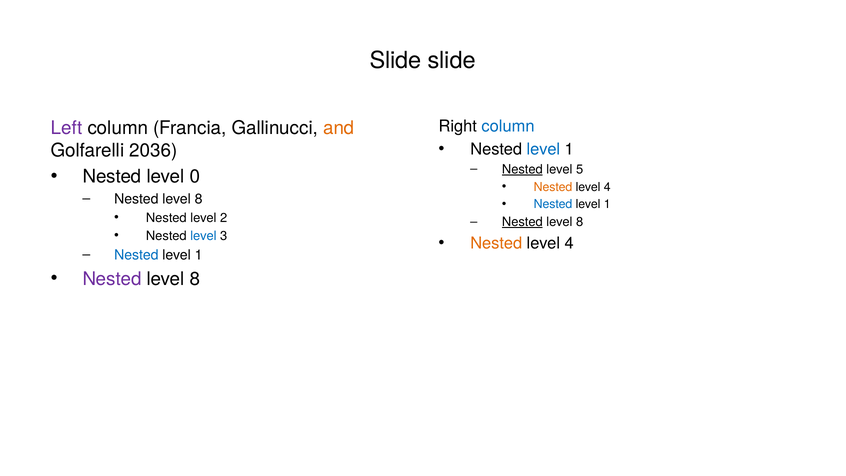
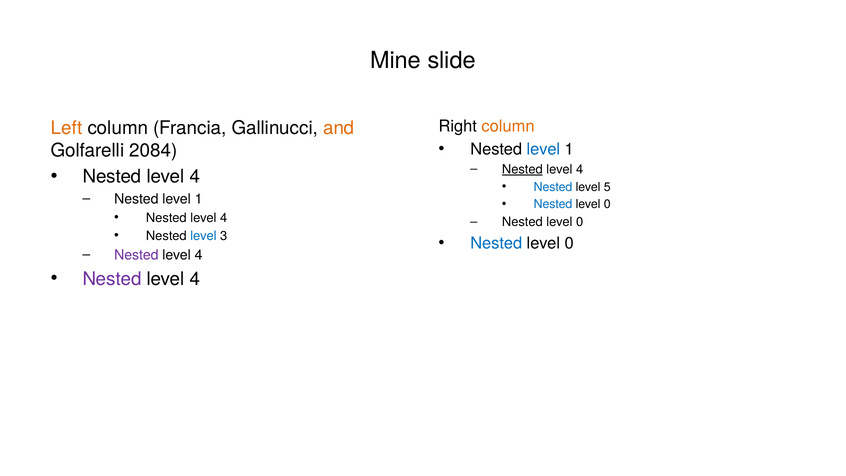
Slide: Slide -> Mine (396, 60)
column colour: blue -> orange (508, 126)
Left colour: purple -> orange (67, 128)
2036: 2036 -> 2084 (153, 150)
5: 5 -> 4 (580, 169)
0: 0 -> 4 (195, 177)
Nested colour: orange -> blue (553, 187)
4: 4 -> 5 (607, 187)
8: 8 -> 1 (199, 199)
1: 1 -> 0 (607, 204)
2: 2 -> 4 (224, 218)
Nested underline: present -> none (522, 222)
8: 8 -> 0 (580, 222)
Nested colour: orange -> blue (496, 243)
4: 4 -> 0 (569, 243)
Nested colour: blue -> purple (136, 255)
1: 1 -> 4 (199, 255)
8: 8 -> 4 (195, 279)
